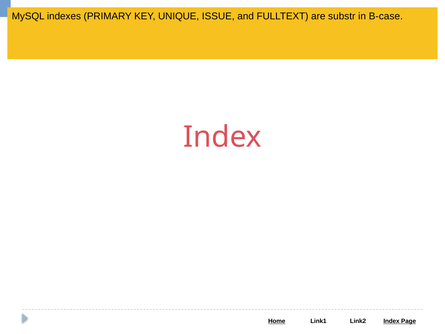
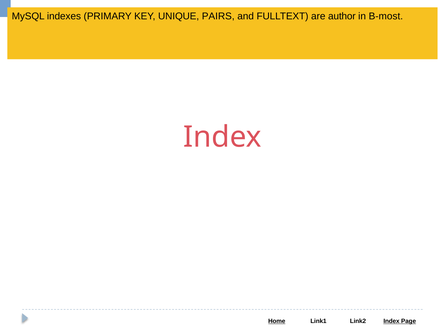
ISSUE: ISSUE -> PAIRS (218, 16)
substr: substr -> author (342, 16)
B-case: B-case -> B-most (386, 16)
